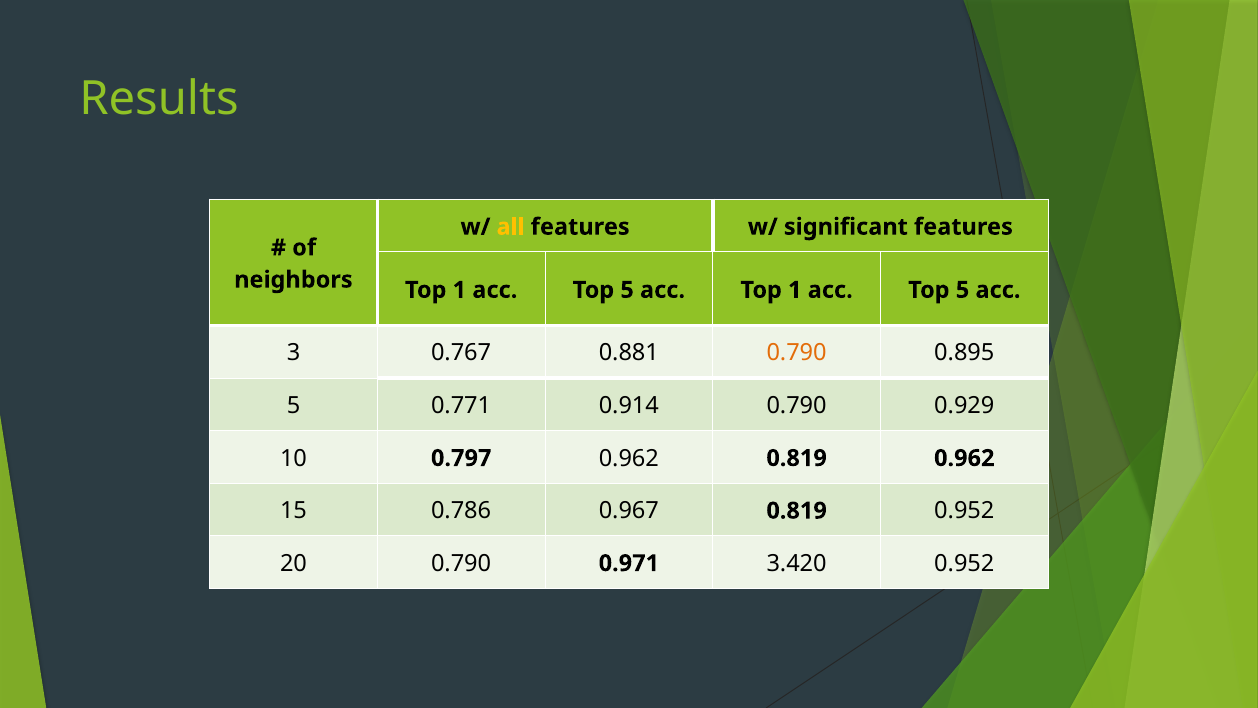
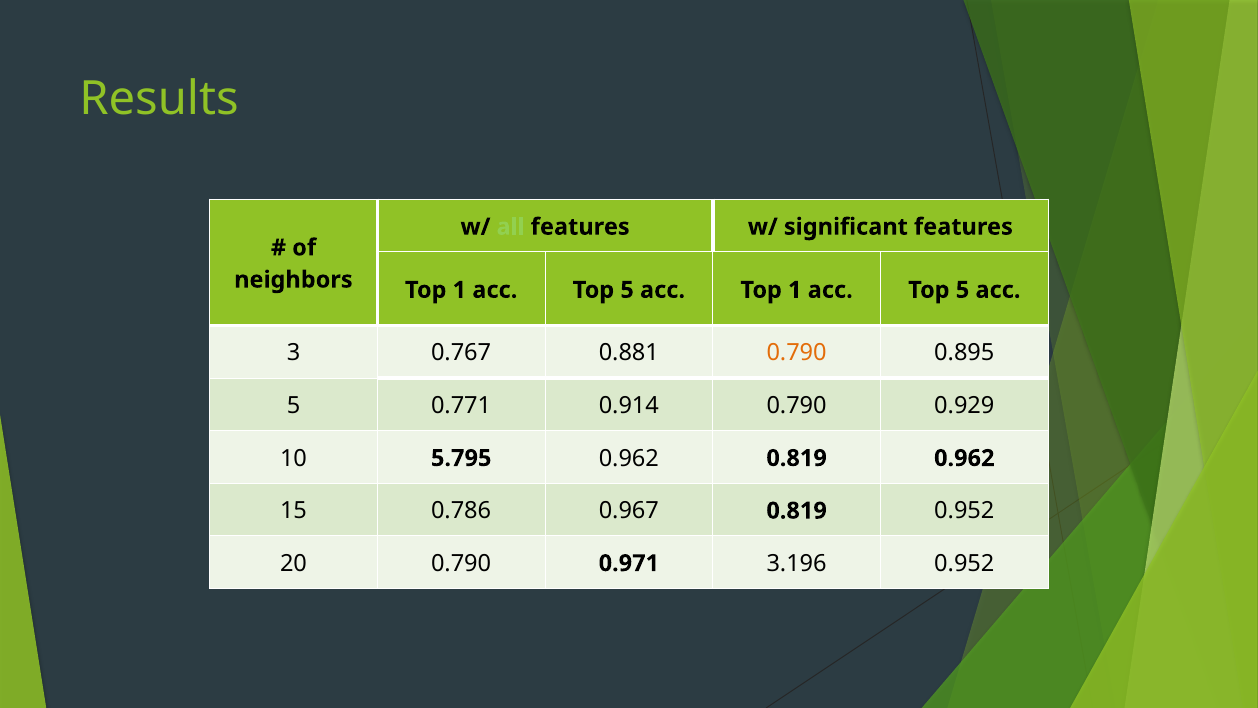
all colour: yellow -> light green (511, 227)
0.797: 0.797 -> 5.795 (461, 458)
3.420: 3.420 -> 3.196 (797, 563)
